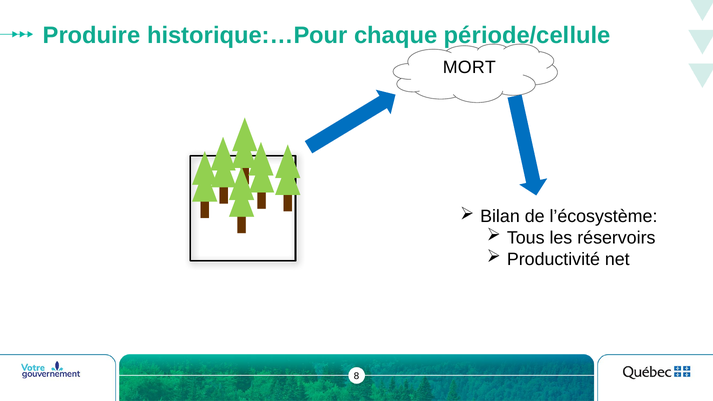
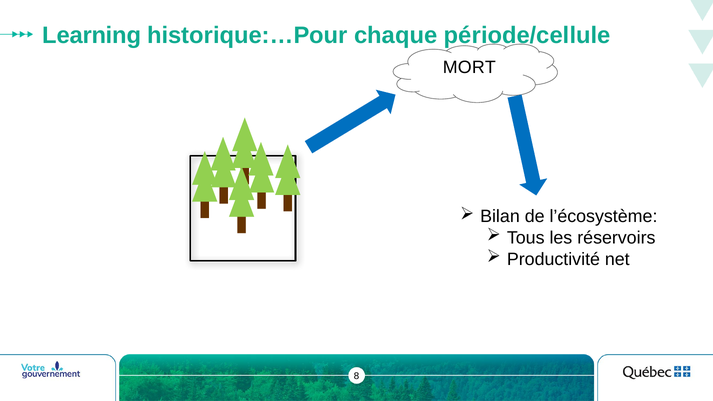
Produire: Produire -> Learning (92, 35)
